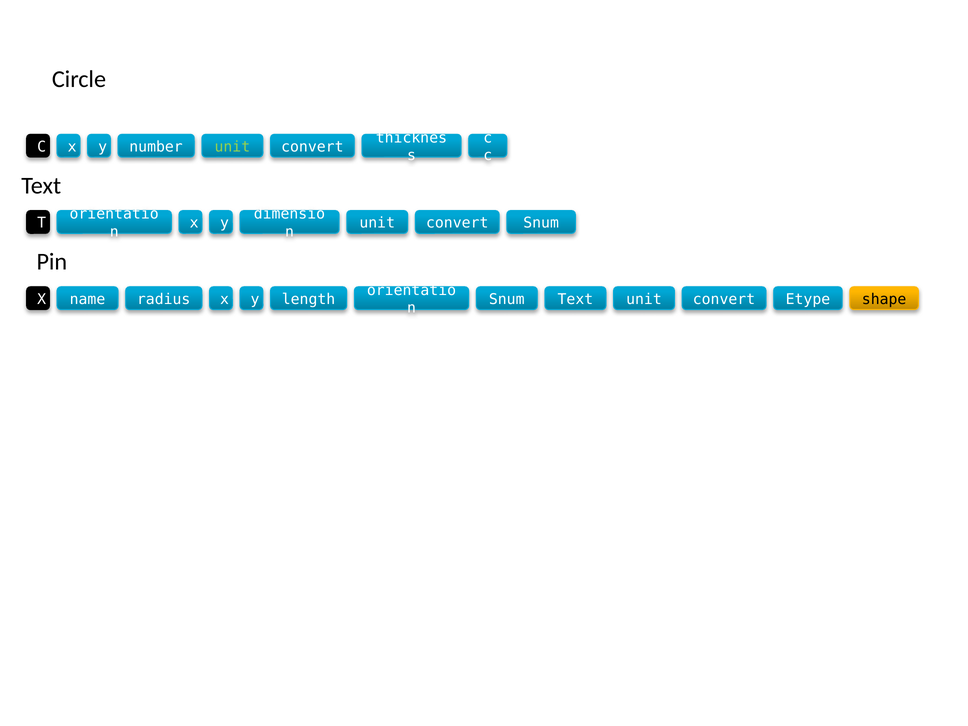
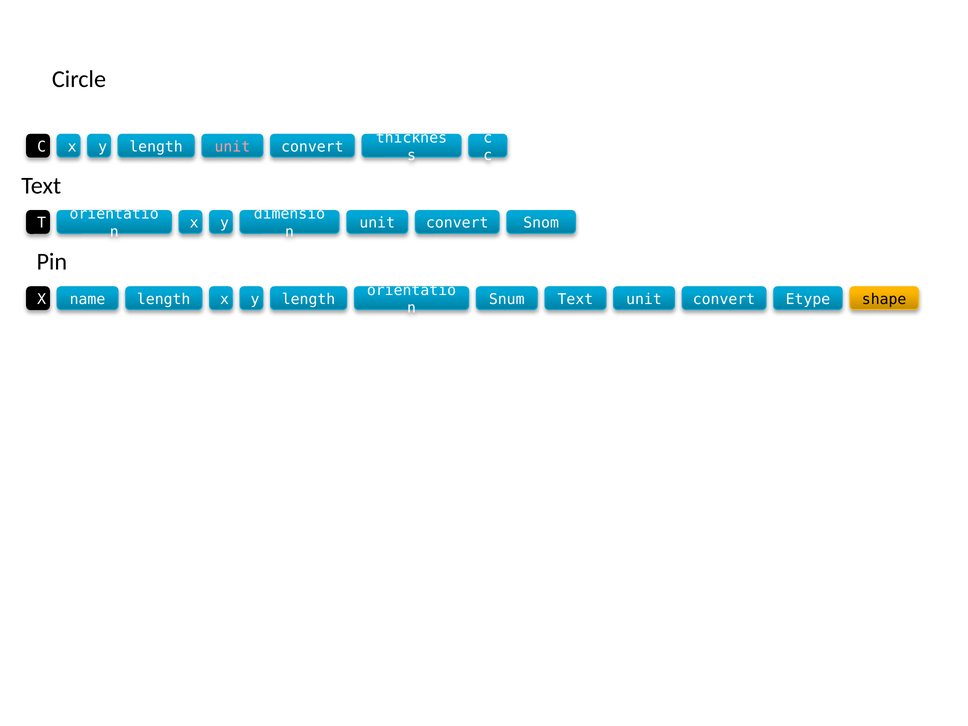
y number: number -> length (156, 147)
unit colour: light green -> pink (232, 147)
convert Snum: Snum -> Snom (541, 223)
name radius: radius -> length (164, 299)
